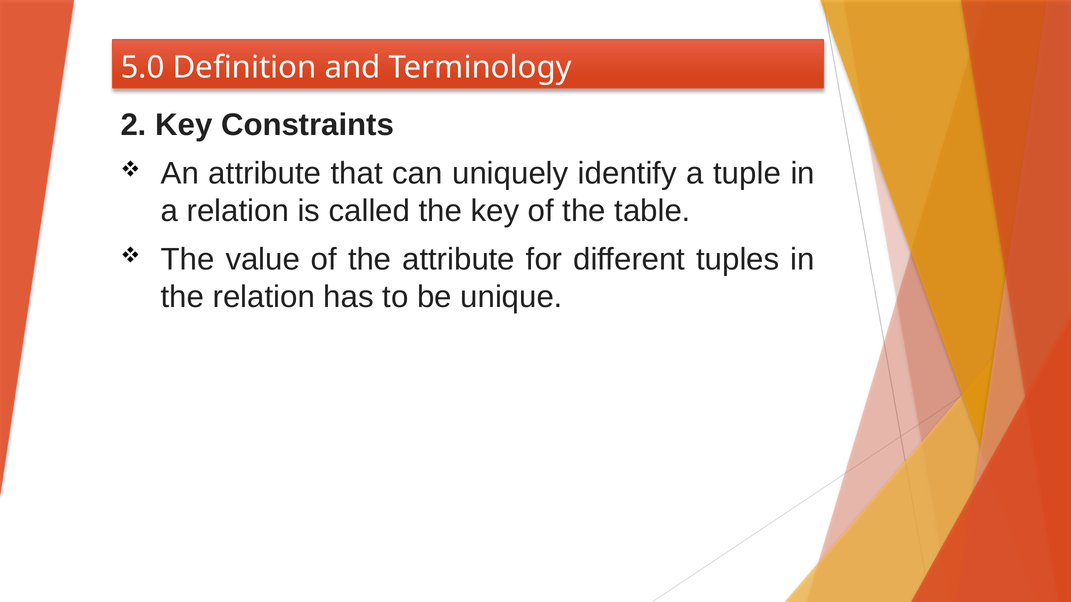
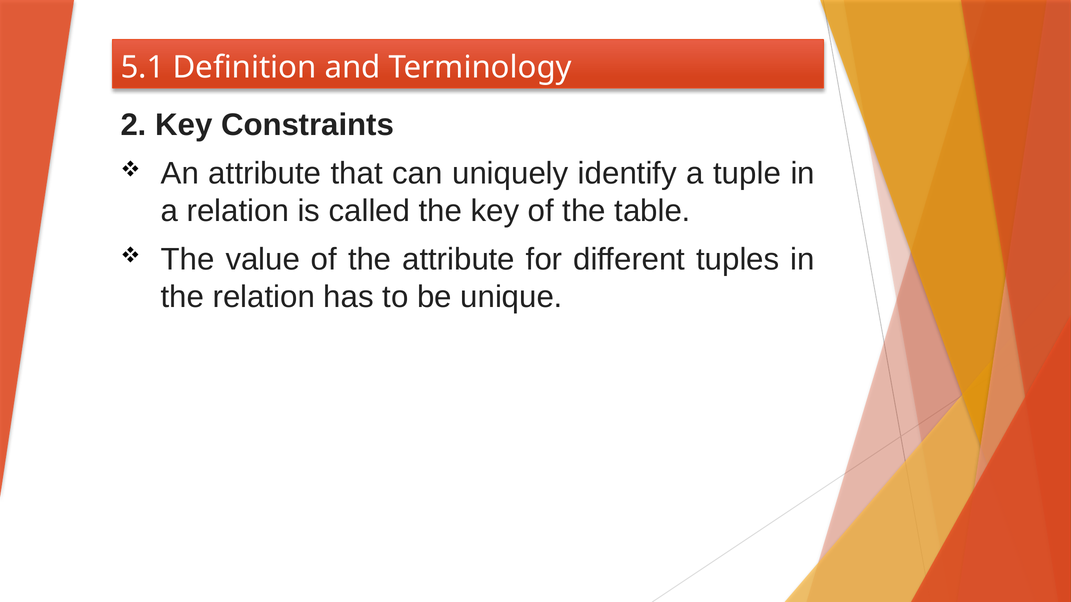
5.0: 5.0 -> 5.1 (143, 68)
